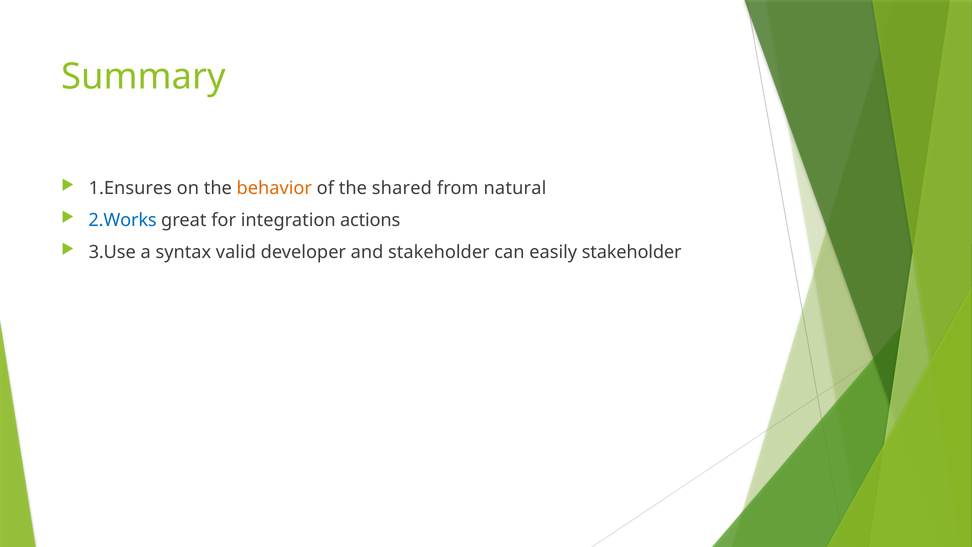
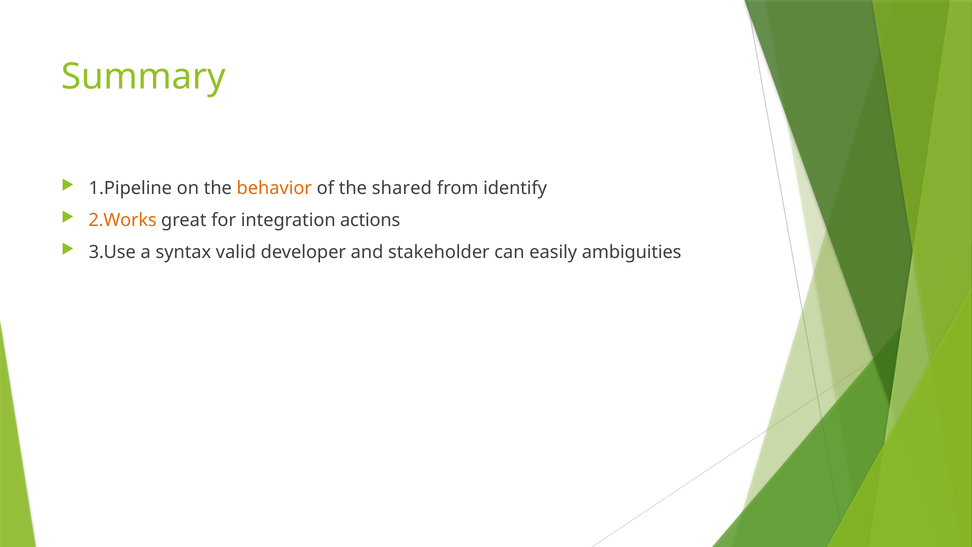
1.Ensures: 1.Ensures -> 1.Pipeline (130, 188)
natural: natural -> identify (515, 188)
2.Works colour: blue -> orange (123, 220)
easily stakeholder: stakeholder -> ambiguities (632, 252)
